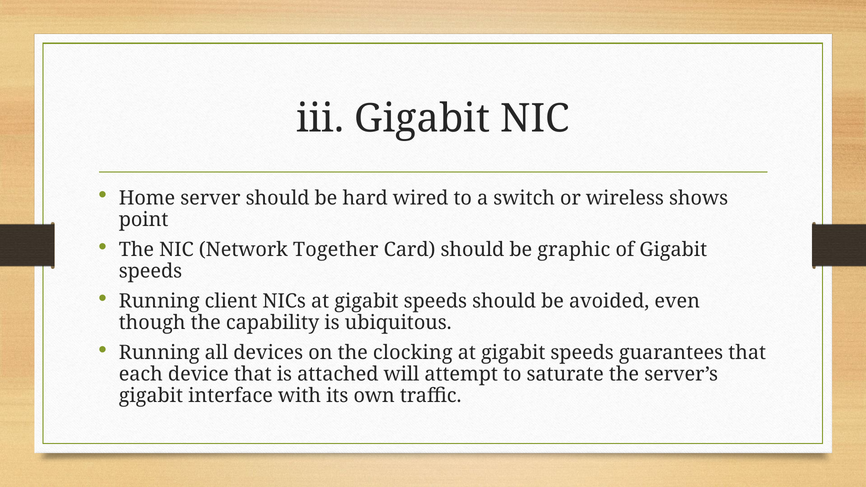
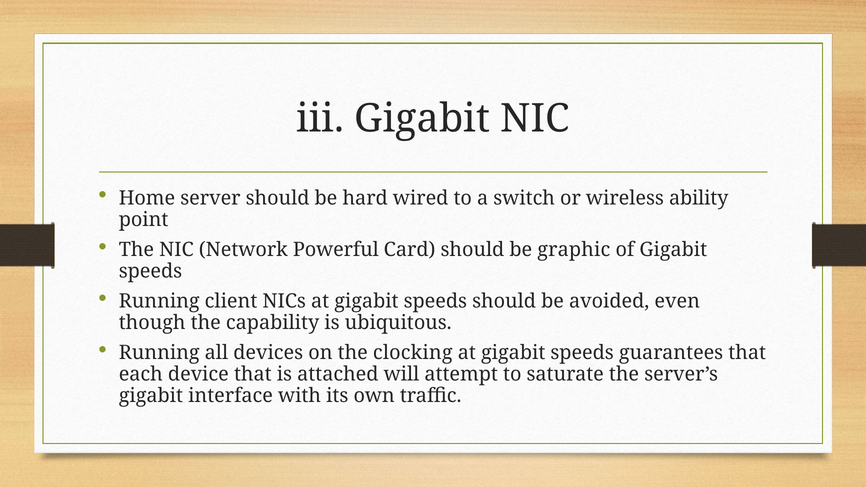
shows: shows -> ability (699, 198)
Together: Together -> Powerful (336, 250)
